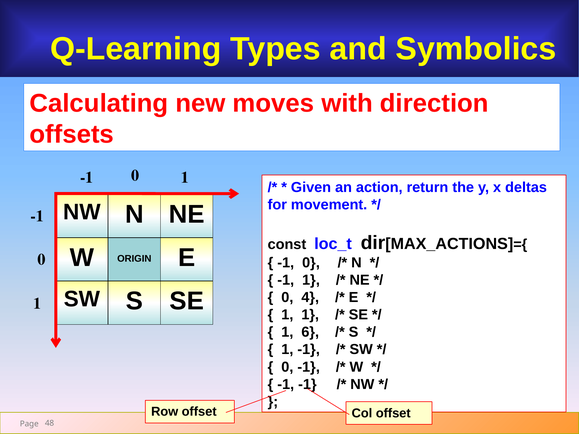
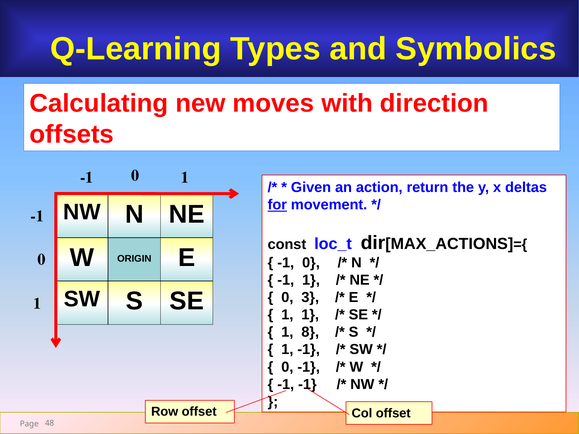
for underline: none -> present (277, 205)
4: 4 -> 3 (310, 298)
6: 6 -> 8 (310, 332)
